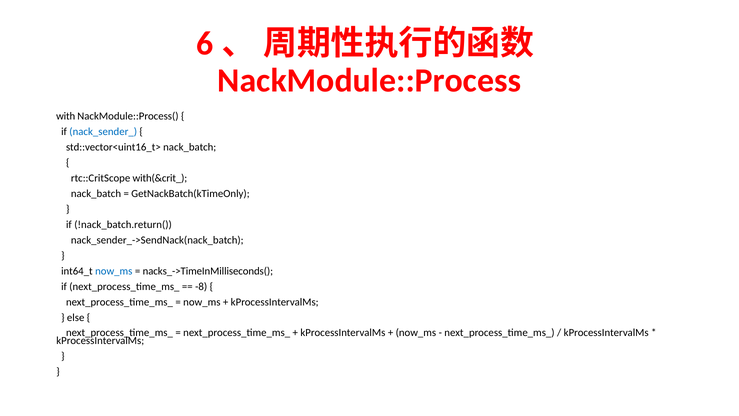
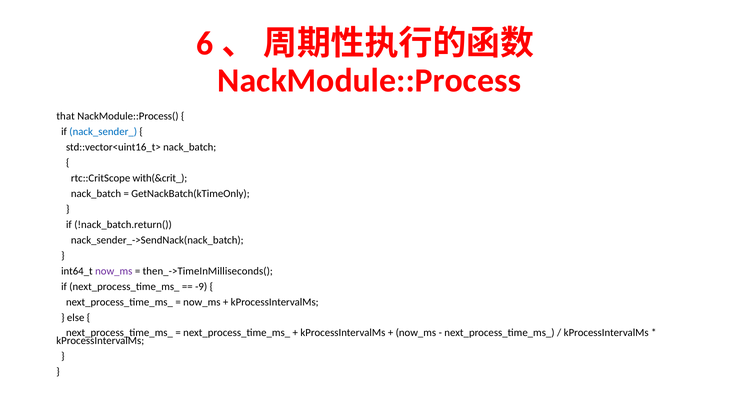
with: with -> that (66, 116)
now_ms colour: blue -> purple (114, 271)
nacks_->TimeInMilliseconds(: nacks_->TimeInMilliseconds( -> then_->TimeInMilliseconds( (208, 271)
-8: -8 -> -9 (201, 286)
